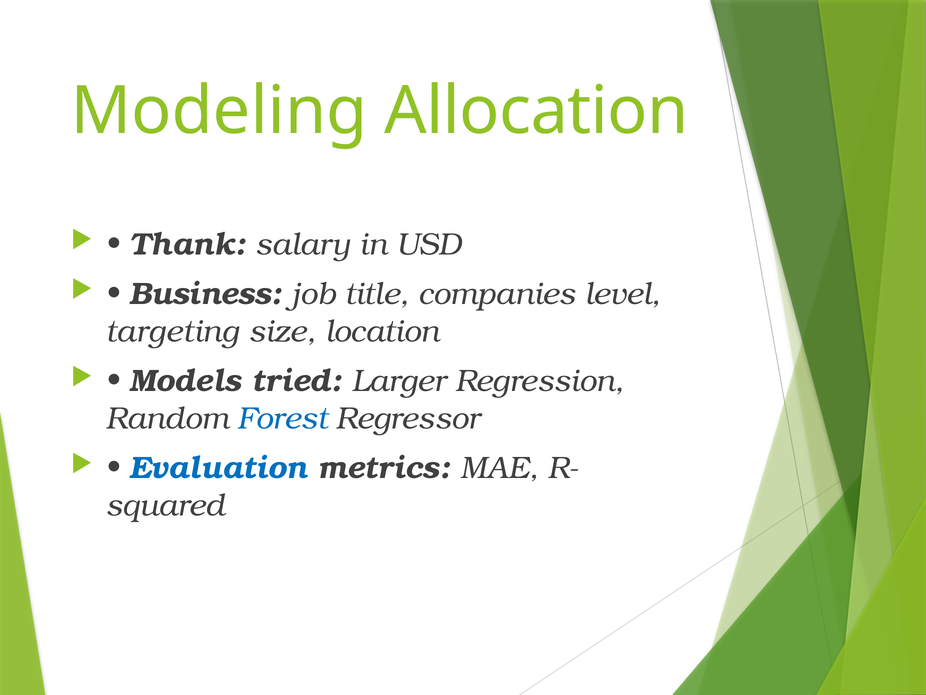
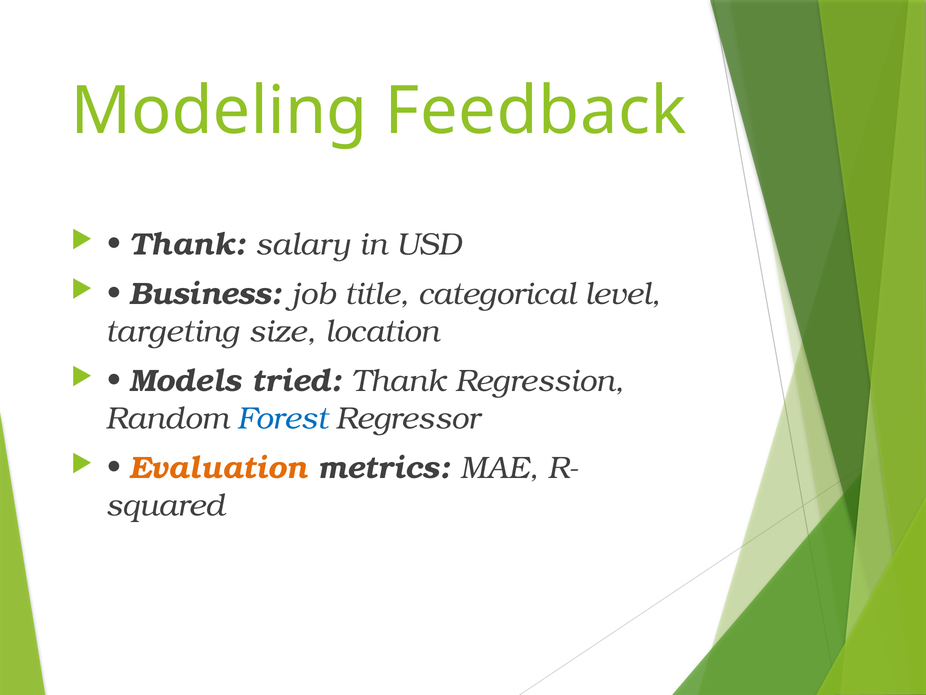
Allocation: Allocation -> Feedback (536, 111)
companies: companies -> categorical (497, 294)
tried Larger: Larger -> Thank (399, 381)
Evaluation colour: blue -> orange (218, 468)
